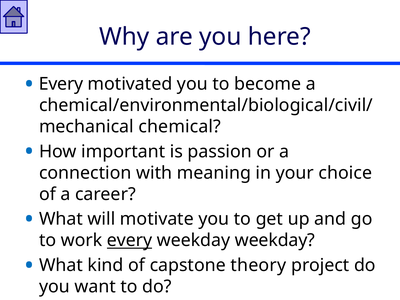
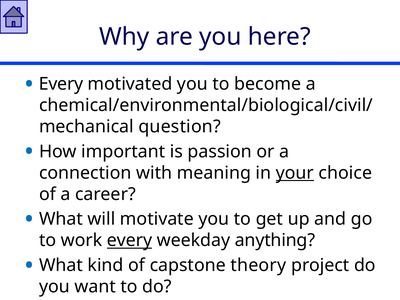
chemical: chemical -> question (180, 127)
your underline: none -> present (295, 173)
weekday weekday: weekday -> anything (275, 240)
